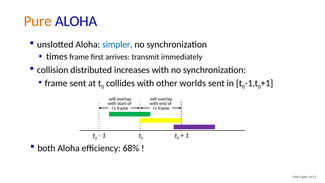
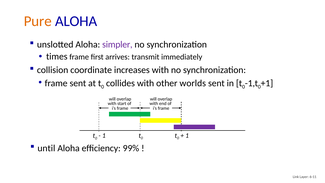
simpler colour: blue -> purple (117, 45)
distributed: distributed -> coordinate (91, 70)
both: both -> until (46, 148)
68%: 68% -> 99% (131, 148)
